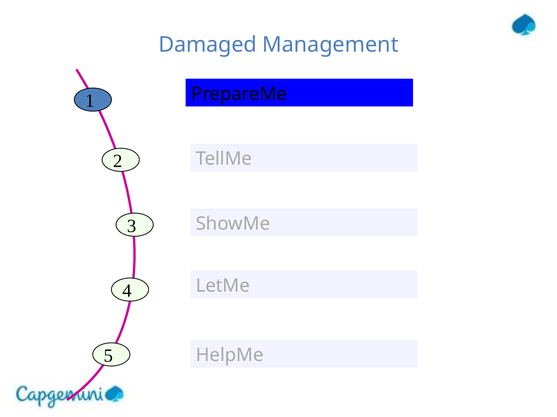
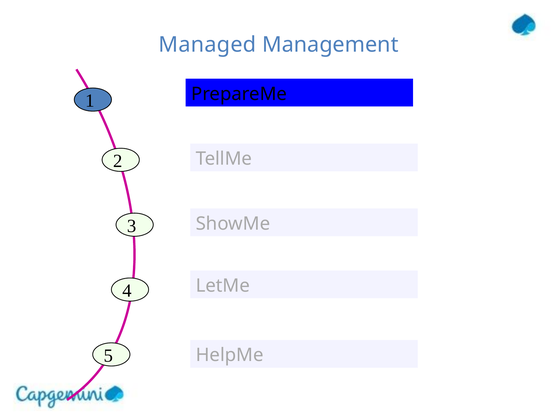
Damaged: Damaged -> Managed (207, 45)
